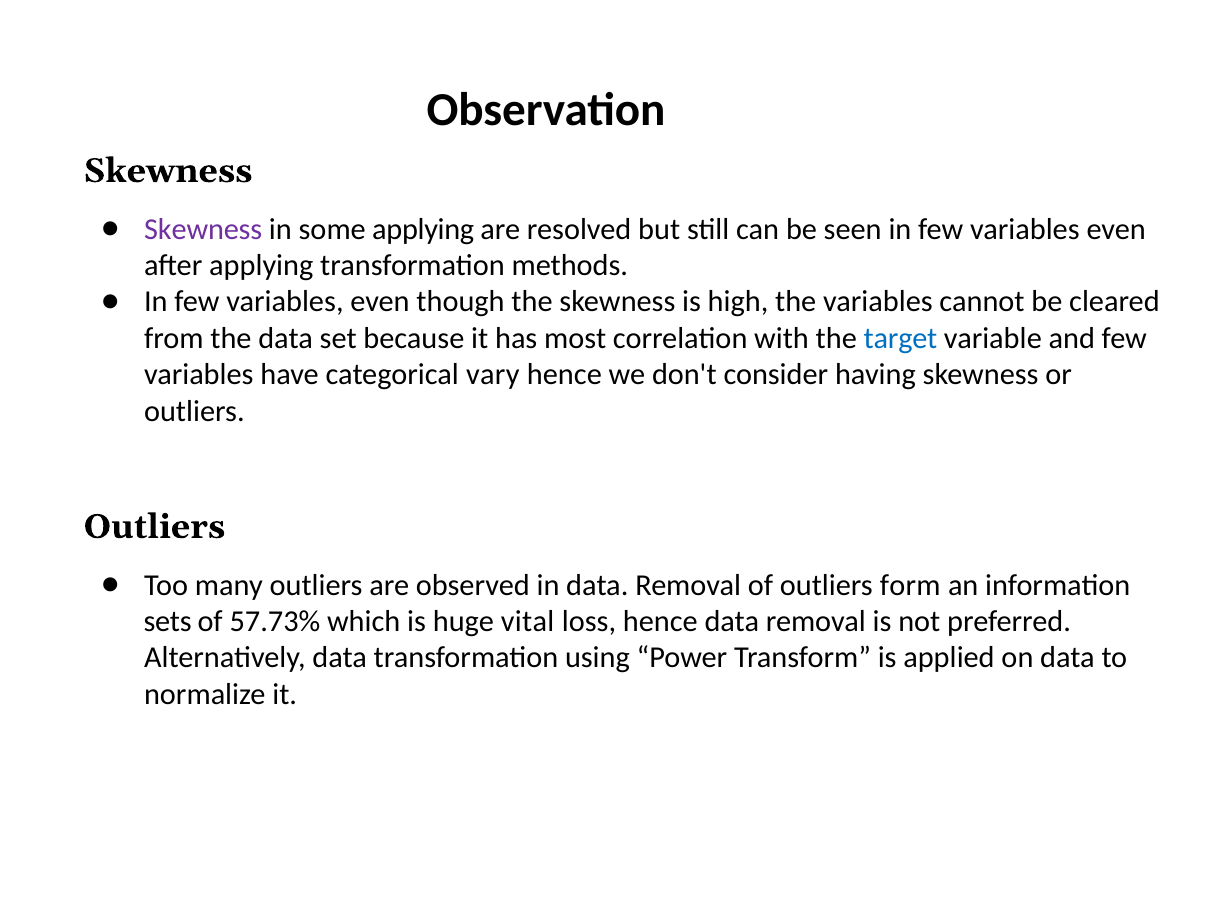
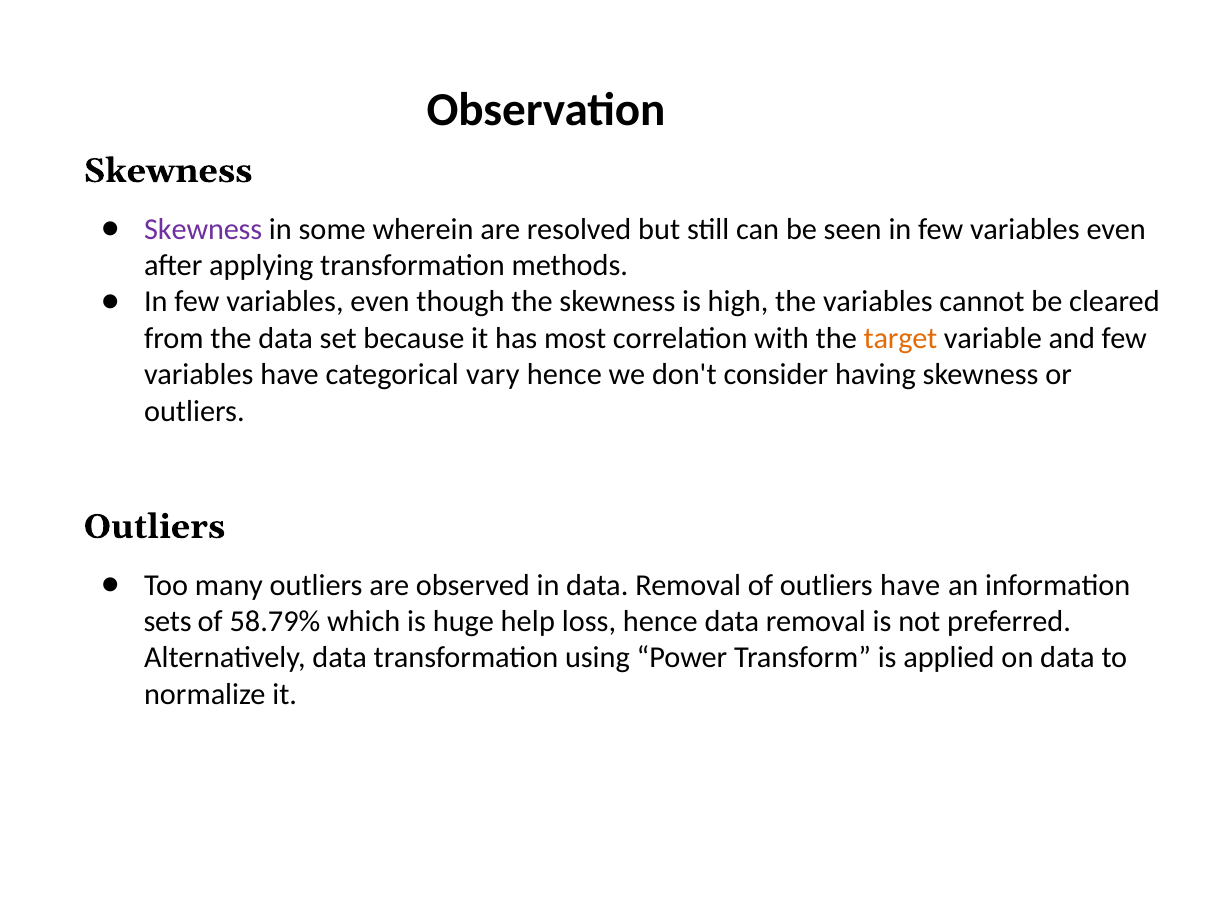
some applying: applying -> wherein (423, 229)
target colour: blue -> orange (901, 338)
outliers form: form -> have (910, 585)
57.73%: 57.73% -> 58.79% (275, 621)
vital: vital -> help (528, 621)
